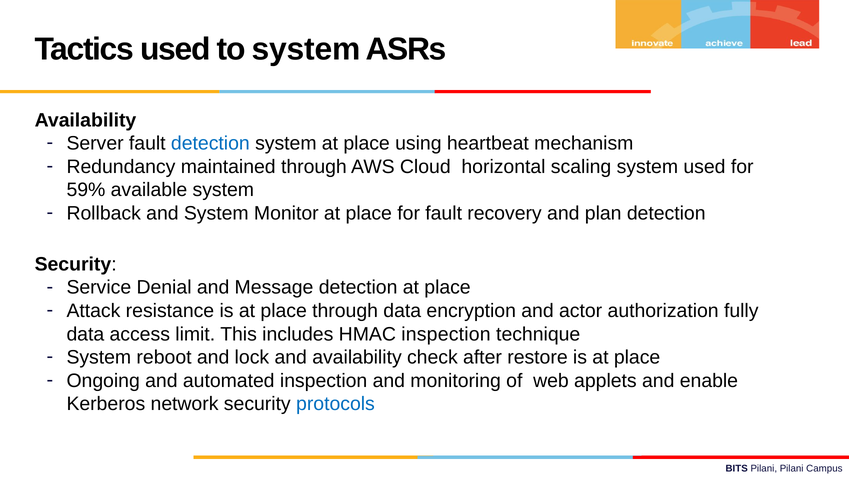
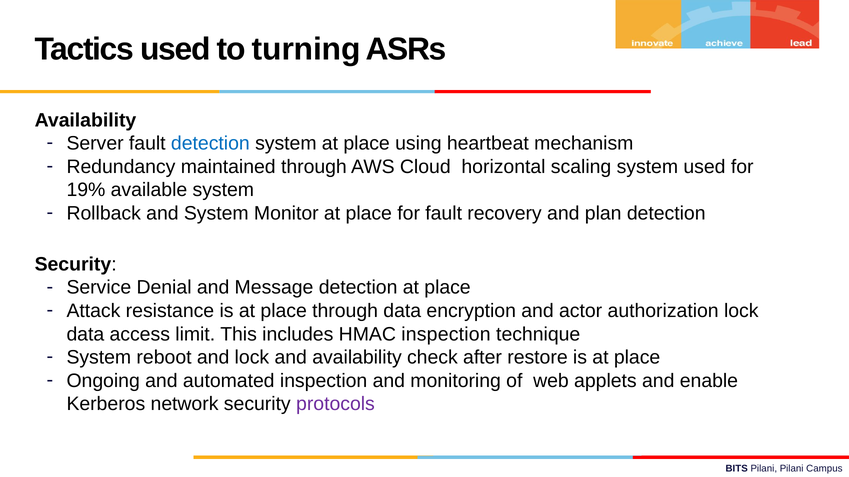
to system: system -> turning (306, 49)
59%: 59% -> 19% (86, 190)
authorization fully: fully -> lock (741, 311)
protocols colour: blue -> purple (335, 405)
